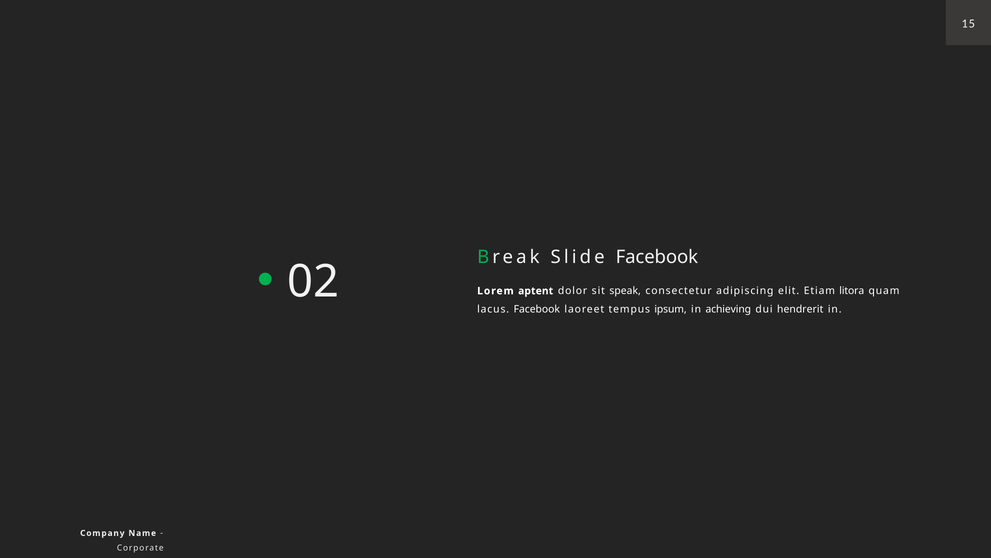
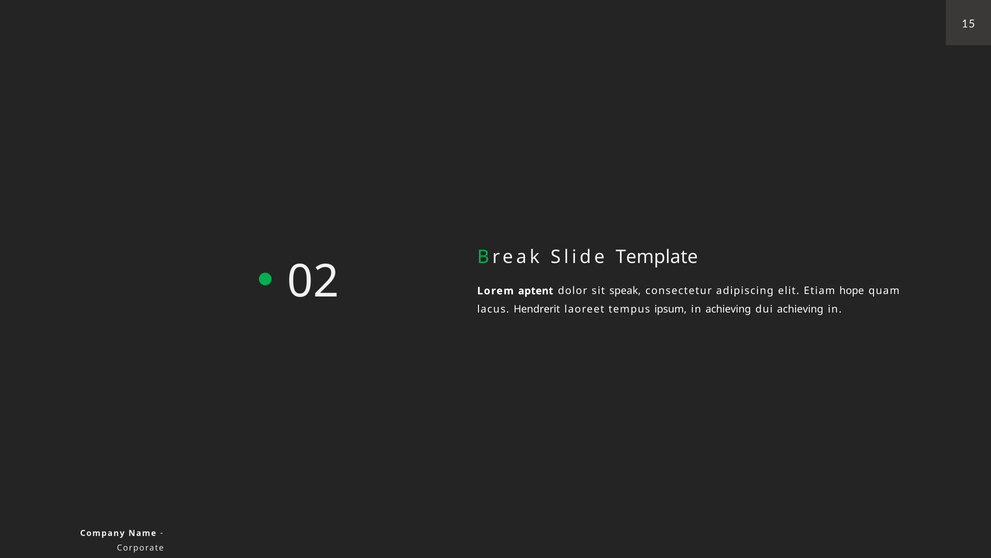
Slide Facebook: Facebook -> Template (657, 257)
litora: litora -> hope (852, 291)
lacus Facebook: Facebook -> Hendrerit (537, 309)
dui hendrerit: hendrerit -> achieving (800, 309)
